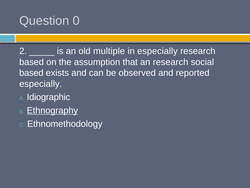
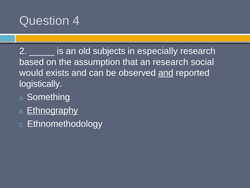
0: 0 -> 4 (76, 21)
multiple: multiple -> subjects (109, 51)
based: based -> would (31, 73)
and underline: none -> present (166, 73)
especially: especially -> logistically (41, 84)
Idiographic: Idiographic -> Something (48, 97)
